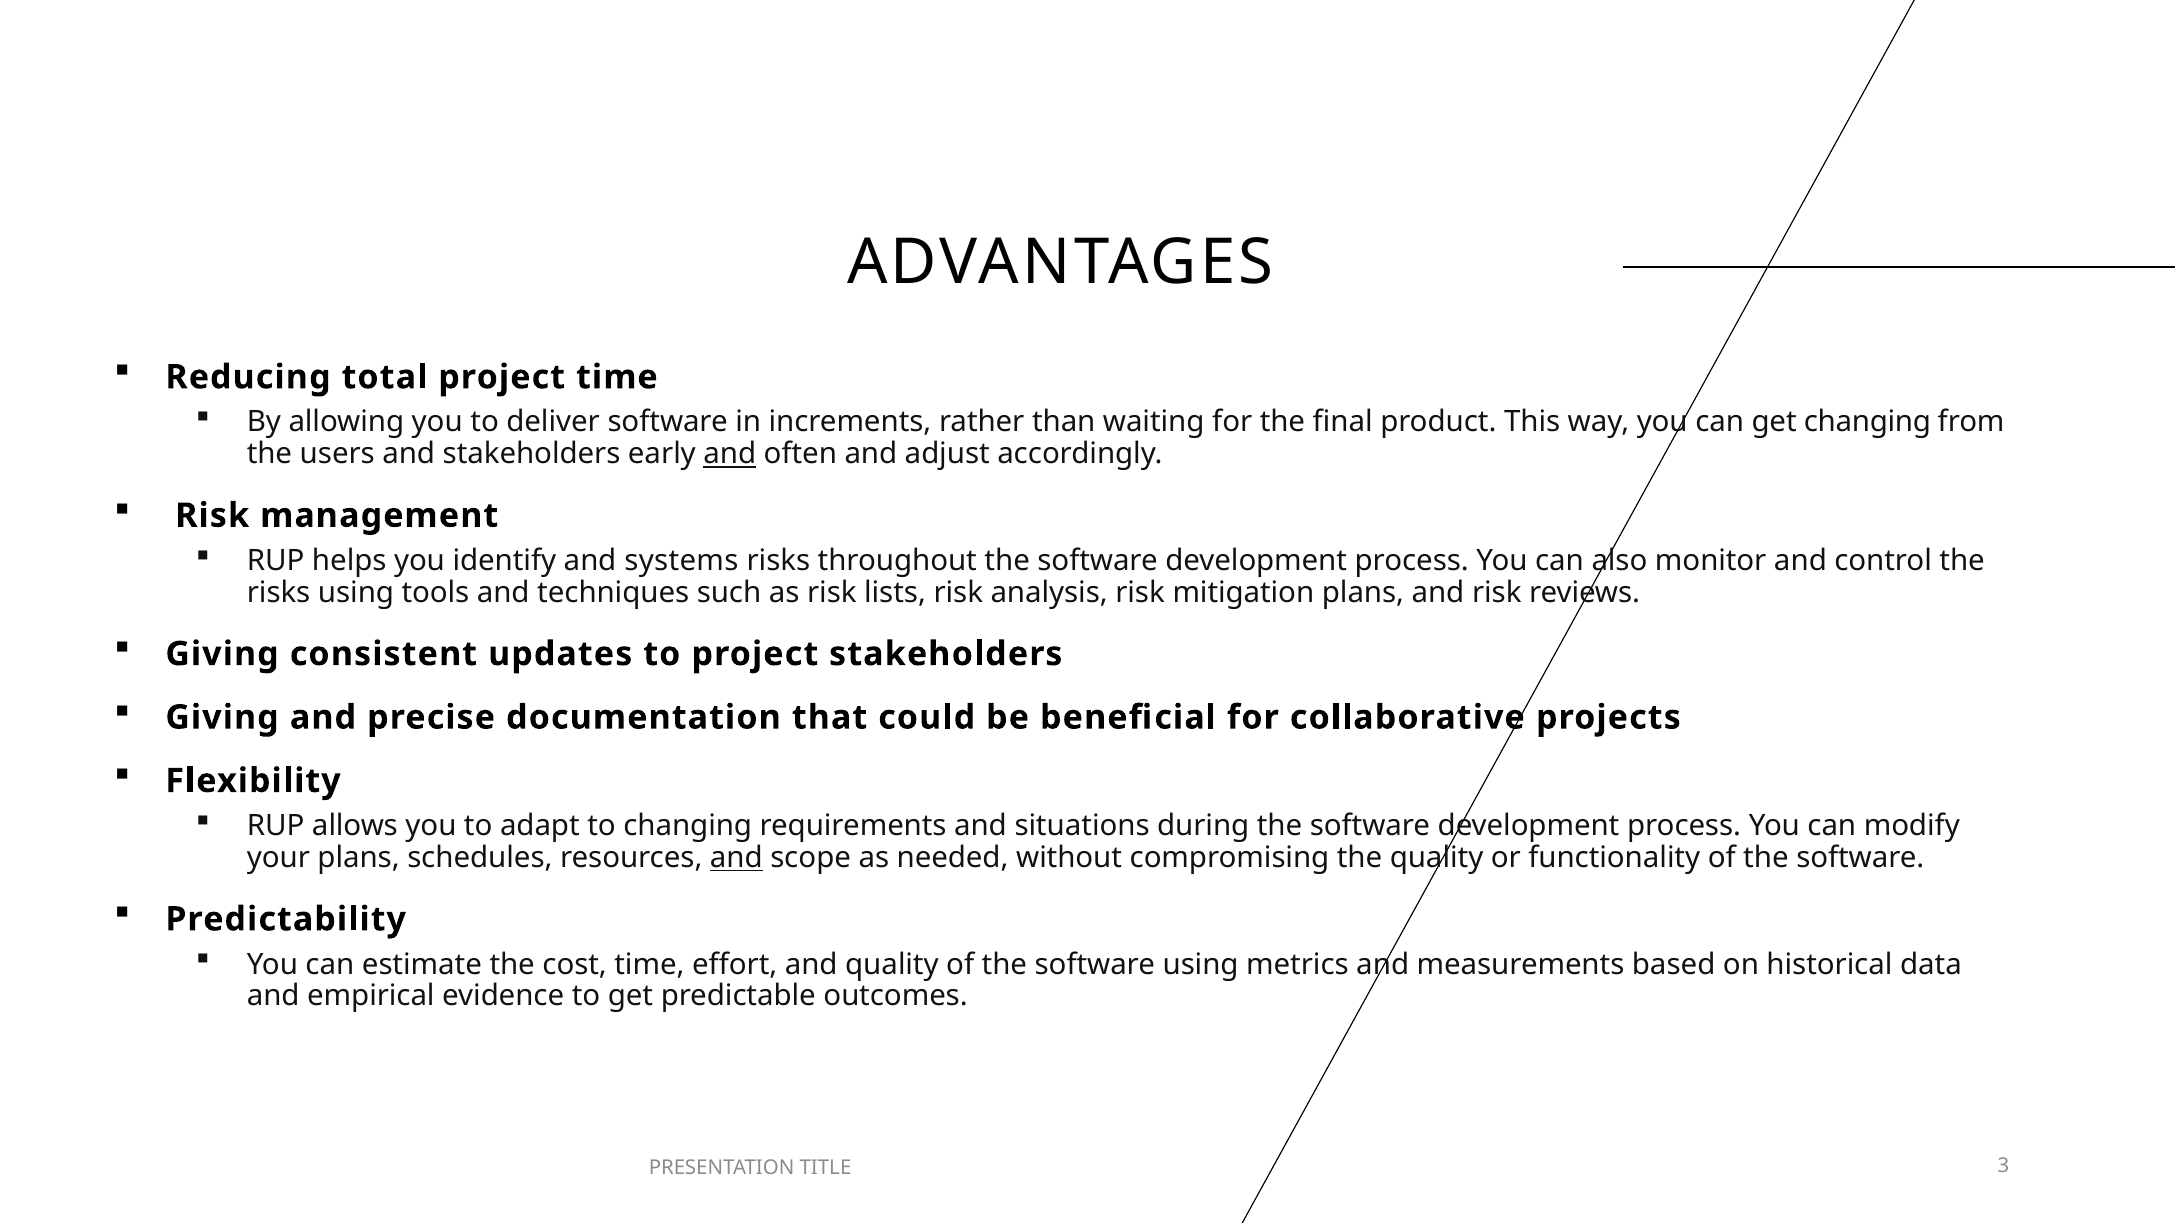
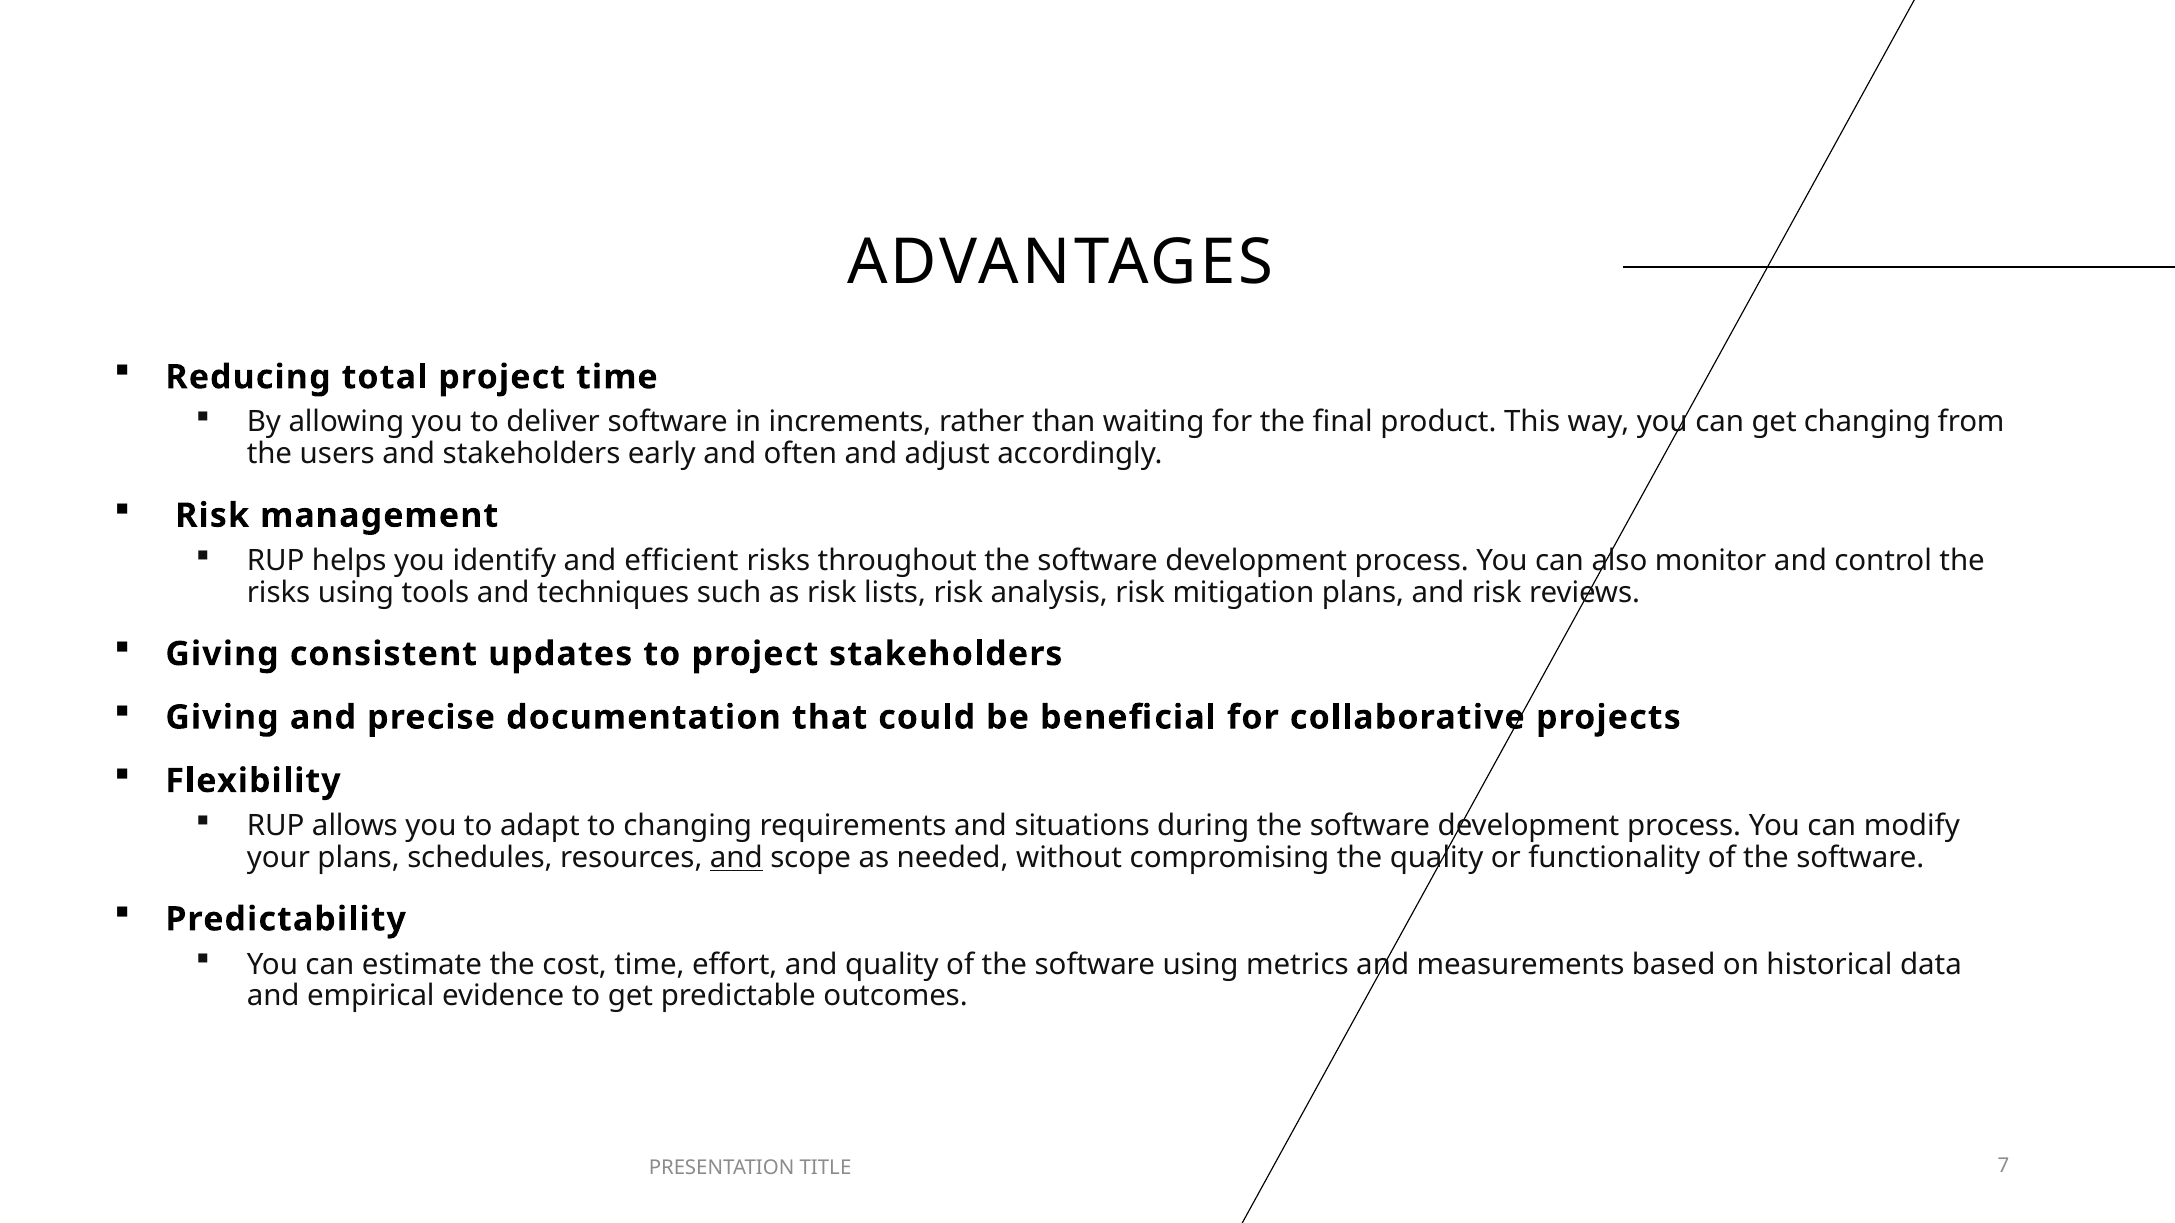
and underline: present -> none (730, 454)
systems: systems -> efficient (681, 561)
3: 3 -> 7 (2004, 1166)
